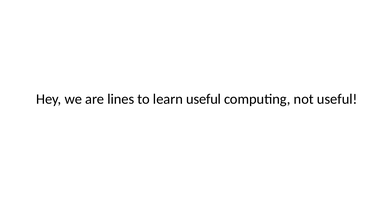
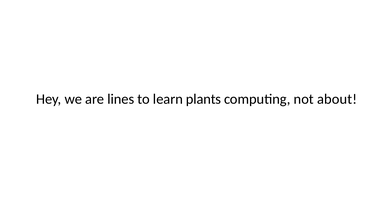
learn useful: useful -> plants (204, 99)
not useful: useful -> about (337, 99)
